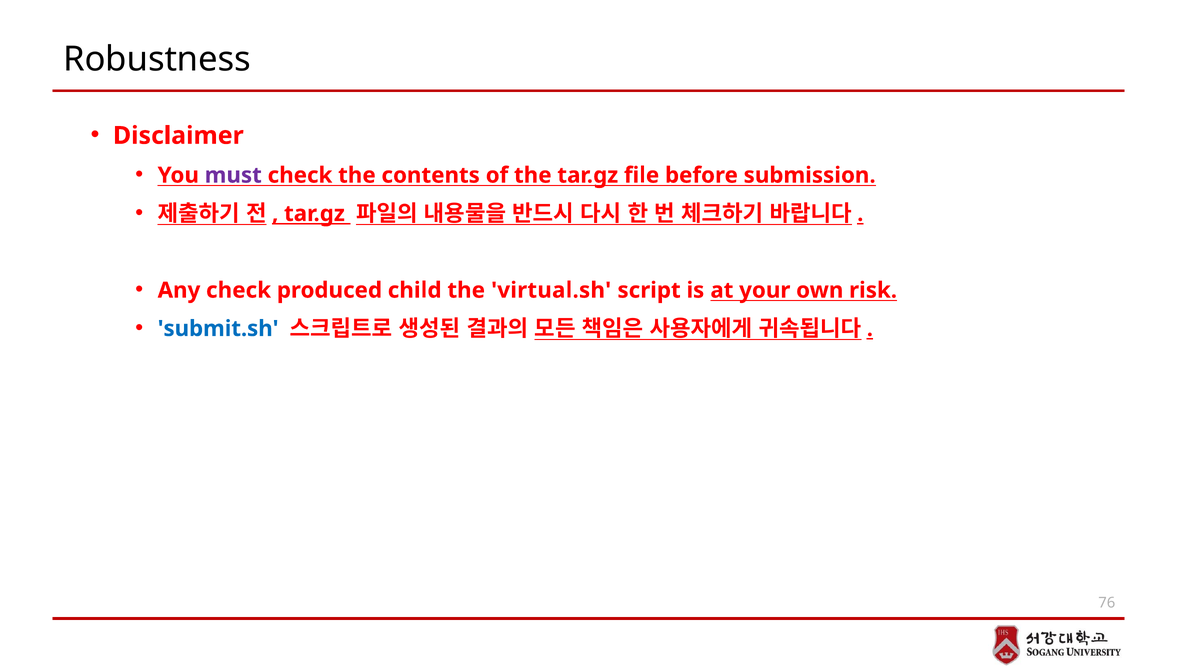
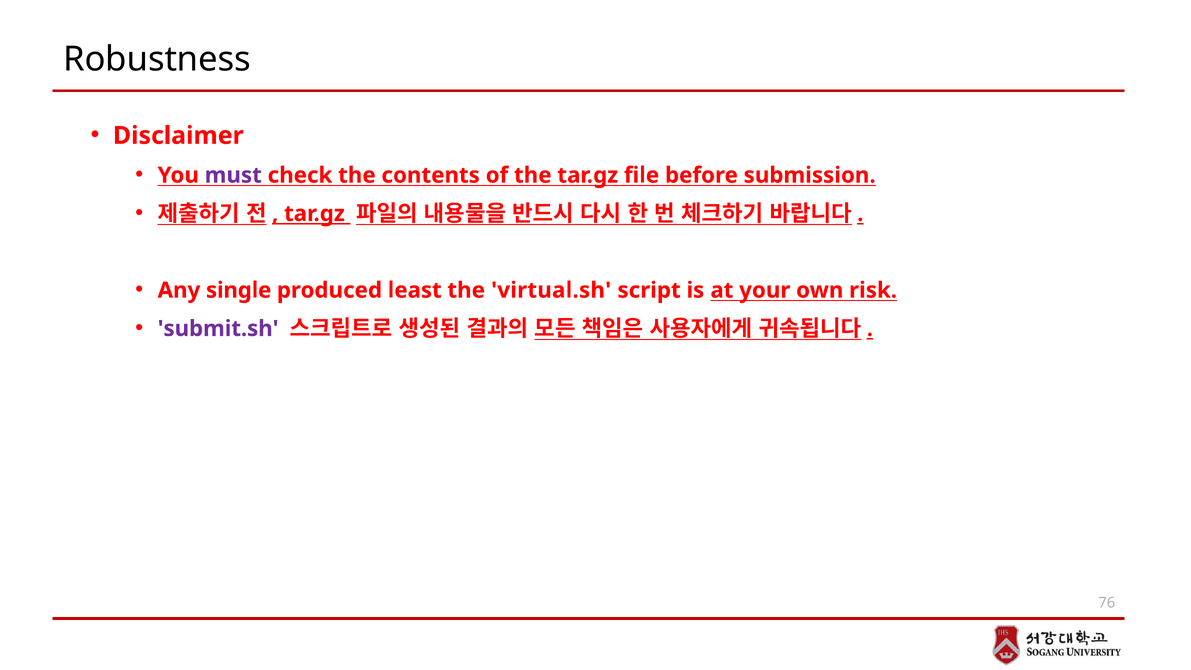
Any check: check -> single (239, 290)
child: child -> least (415, 290)
submit.sh colour: blue -> purple (218, 329)
